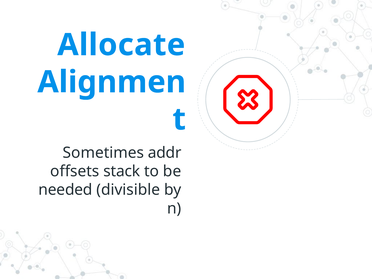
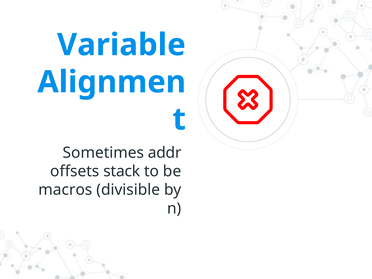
Allocate: Allocate -> Variable (121, 45)
needed: needed -> macros (65, 190)
